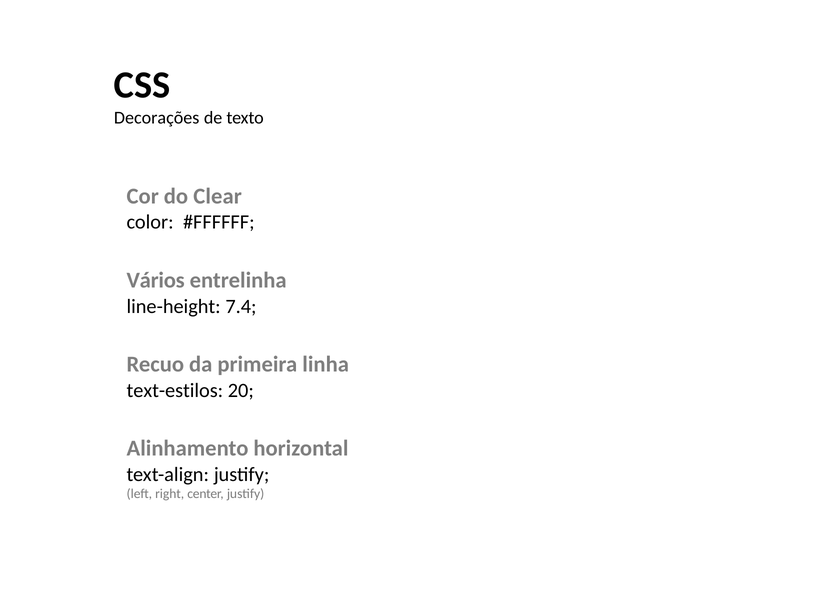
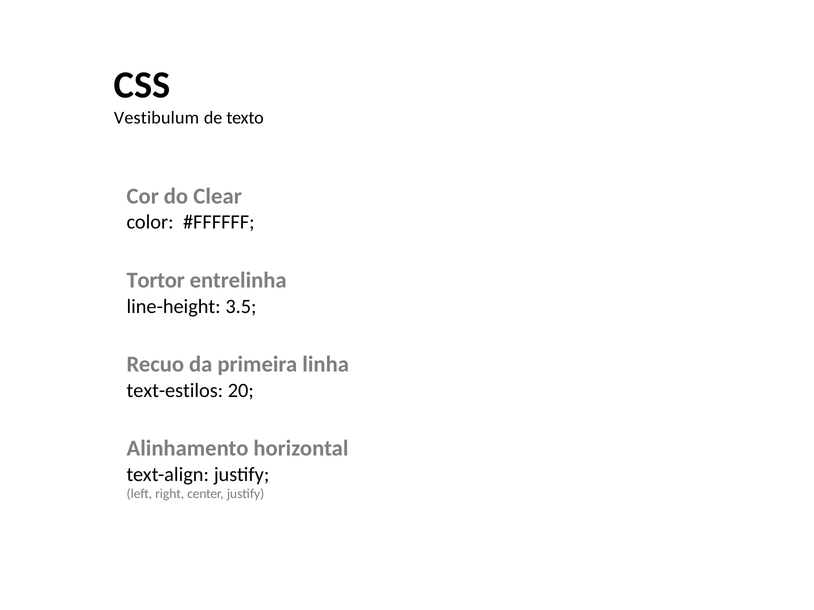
Decorações: Decorações -> Vestibulum (157, 118)
Vários: Vários -> Tortor (156, 281)
7.4: 7.4 -> 3.5 (241, 307)
